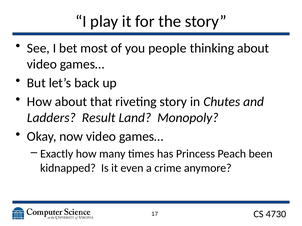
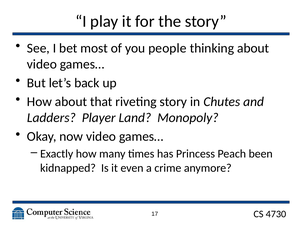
Result: Result -> Player (99, 118)
